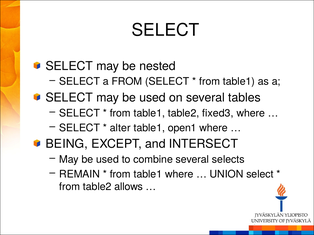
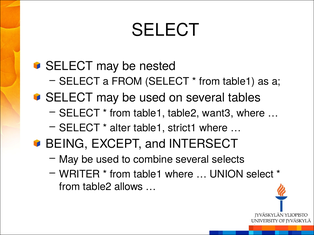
fixed3: fixed3 -> want3 (218, 113)
open1: open1 -> strict1 (182, 128)
REMAIN: REMAIN -> WRITER (80, 174)
